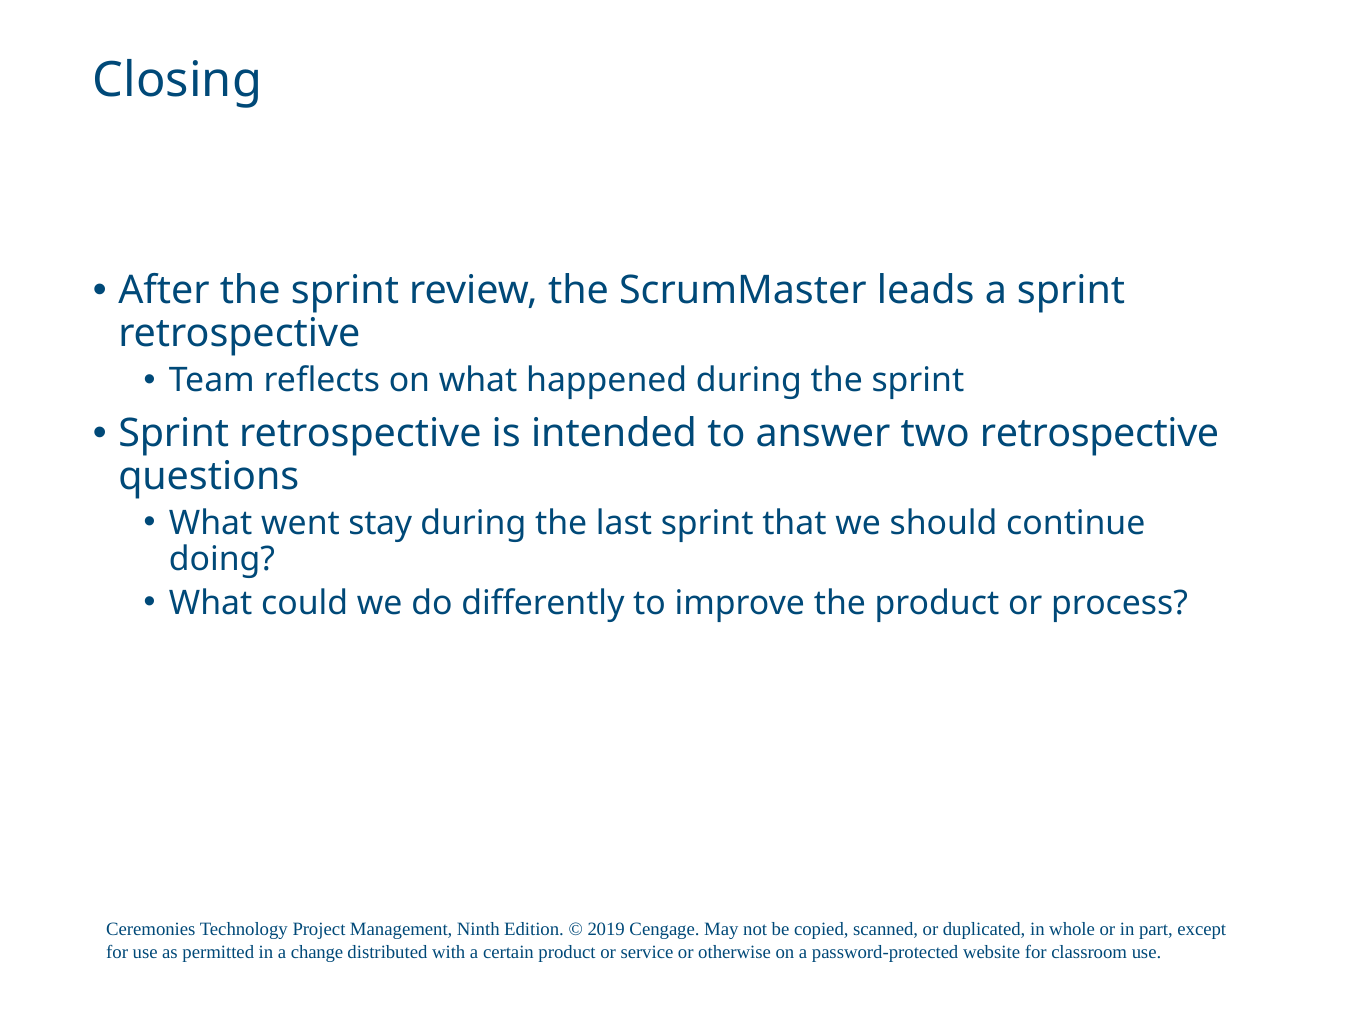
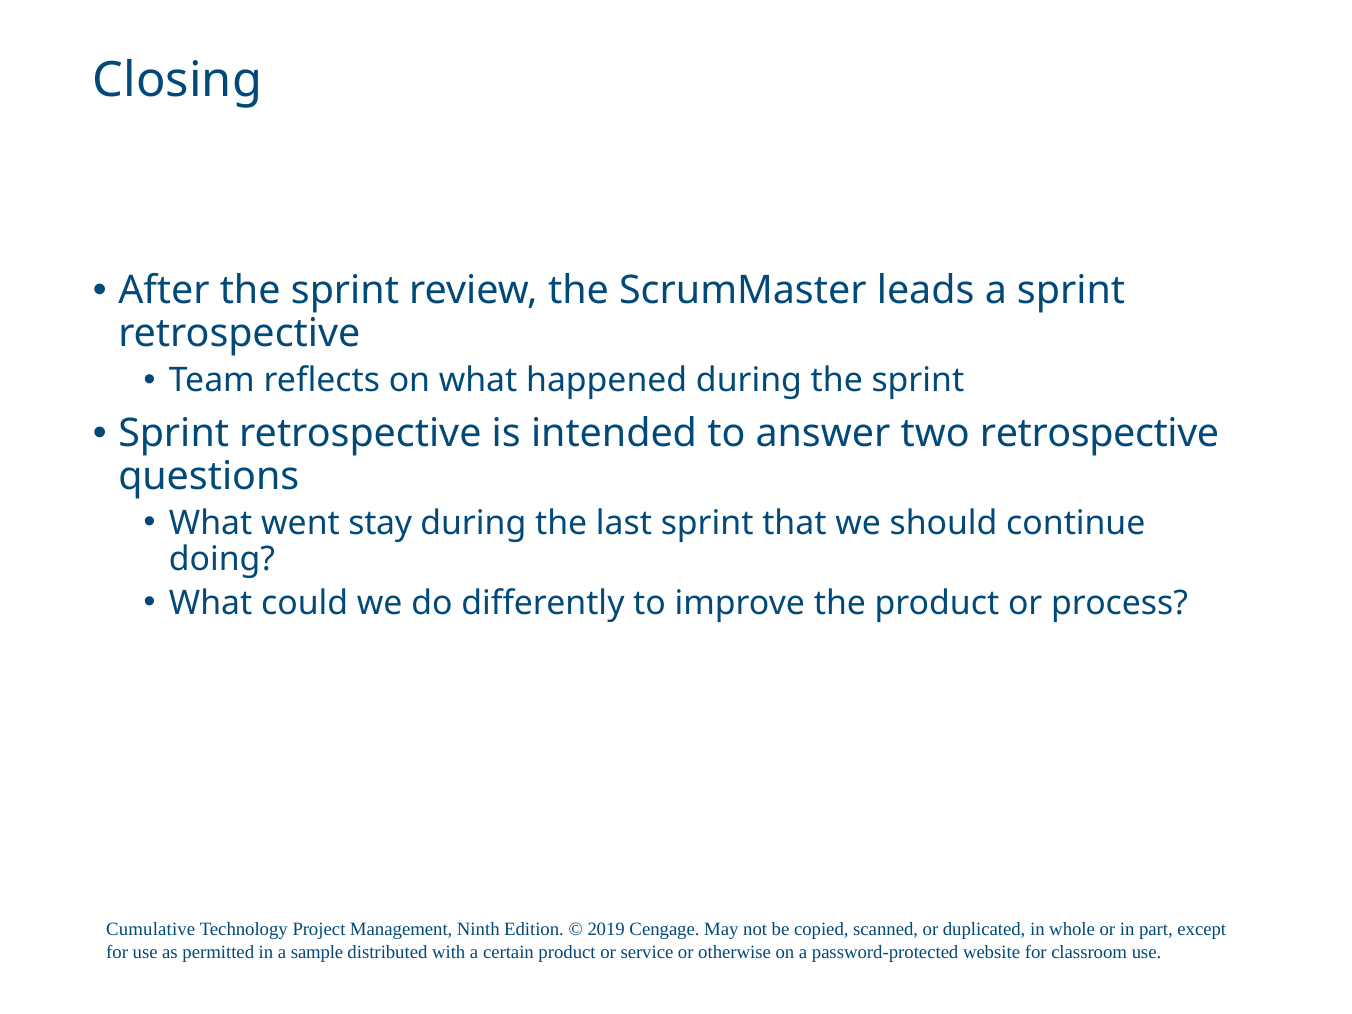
Ceremonies: Ceremonies -> Cumulative (151, 930)
change: change -> sample (317, 952)
